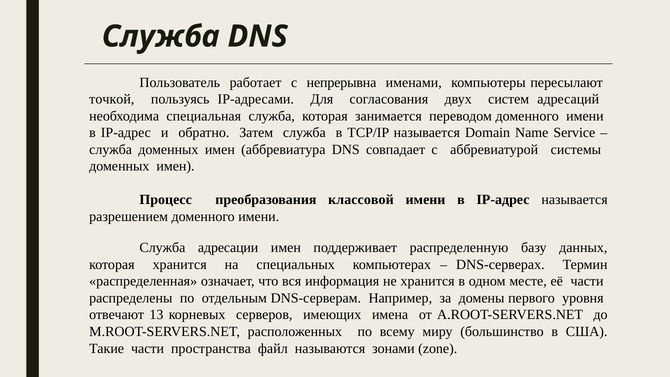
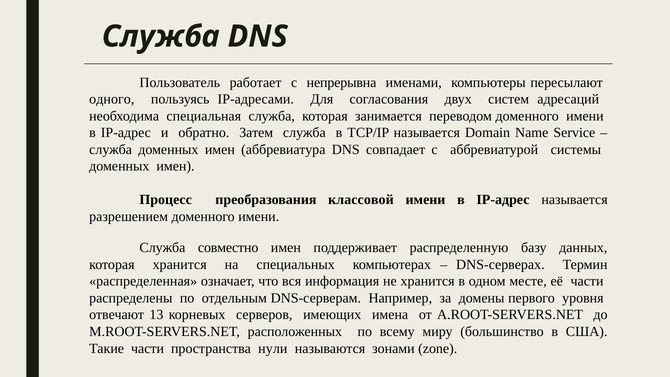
точкой: точкой -> одного (112, 99)
адресации: адресации -> совместно (228, 248)
файл: файл -> нули (273, 348)
